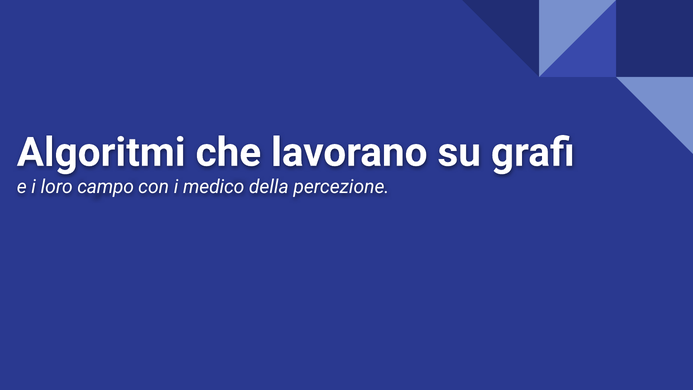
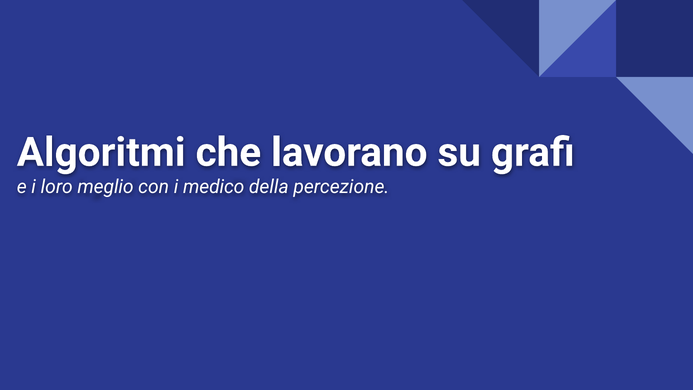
campo: campo -> meglio (106, 187)
